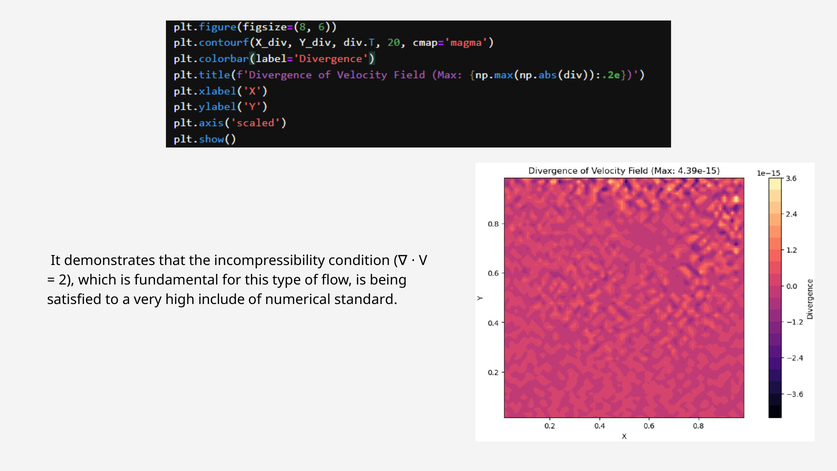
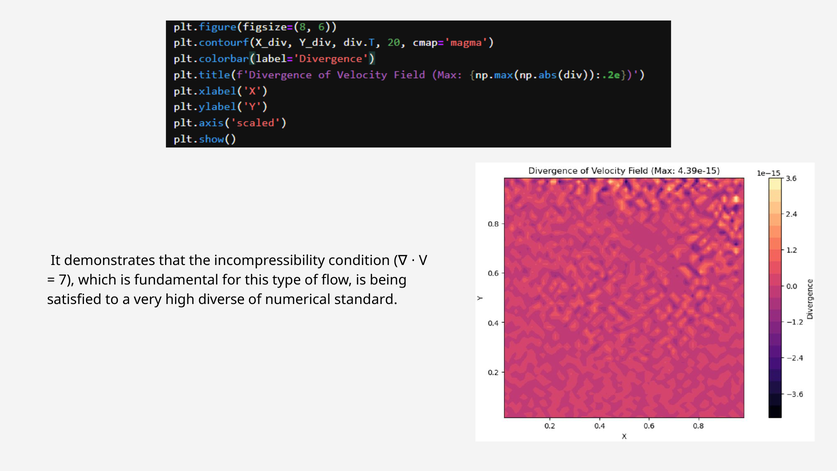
2: 2 -> 7 (67, 280)
include: include -> diverse (222, 300)
